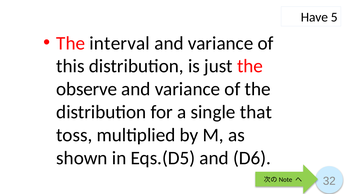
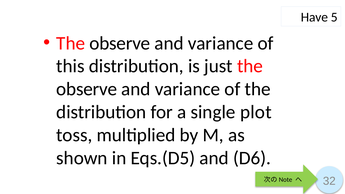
interval: interval -> observe (120, 43)
that: that -> plot (256, 112)
